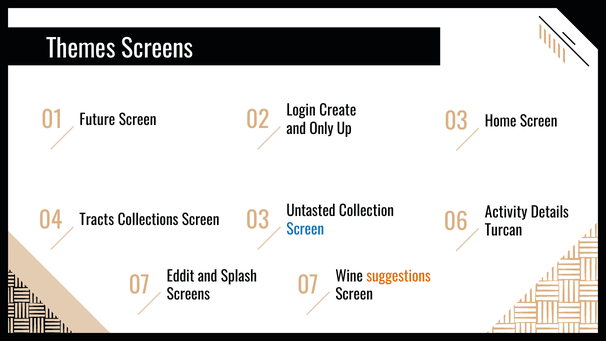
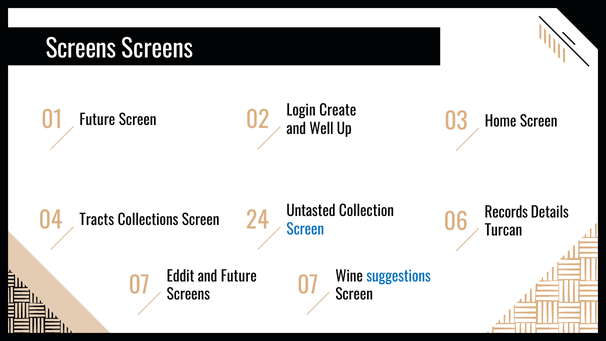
Themes: Themes -> Screens (81, 49)
Only: Only -> Well (321, 129)
Collections Screen 03: 03 -> 24 (257, 221)
Activity: Activity -> Records (506, 213)
and Splash: Splash -> Future (239, 276)
suggestions colour: orange -> blue (399, 276)
